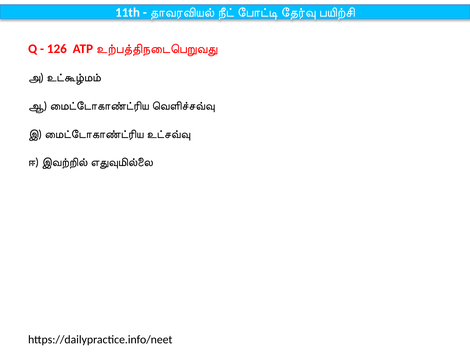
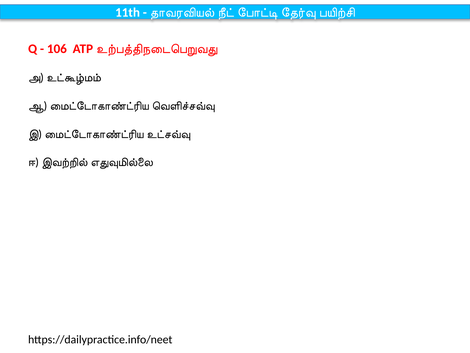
126: 126 -> 106 (57, 49)
